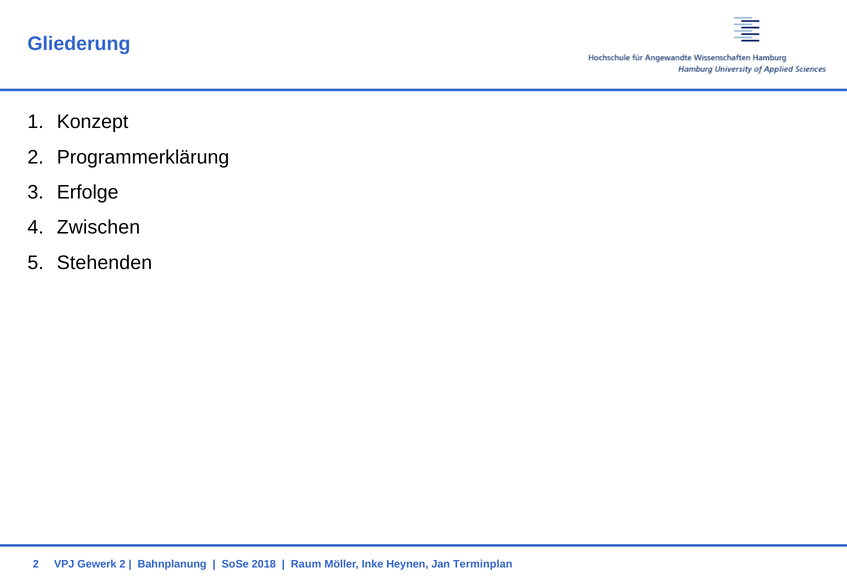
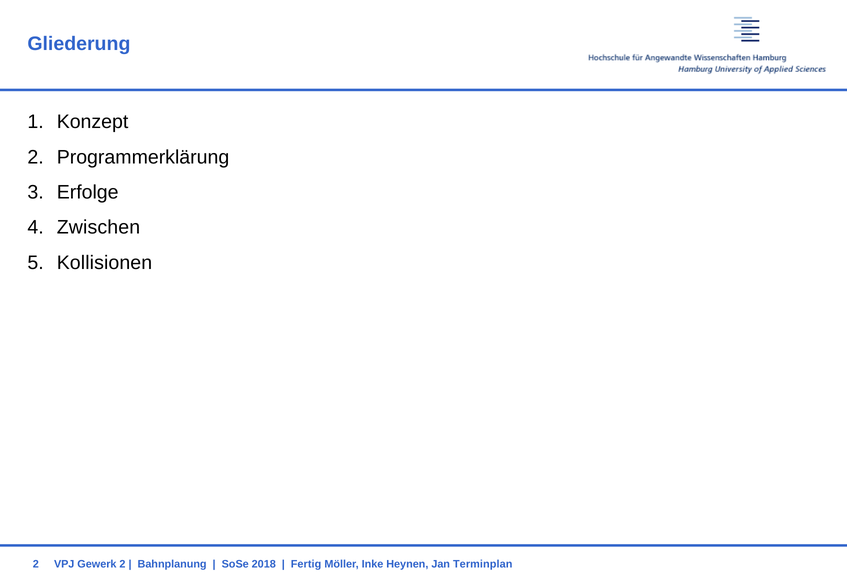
Stehenden: Stehenden -> Kollisionen (104, 263)
Raum: Raum -> Fertig (306, 564)
